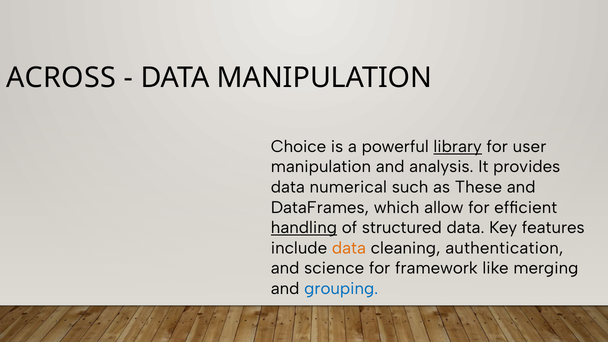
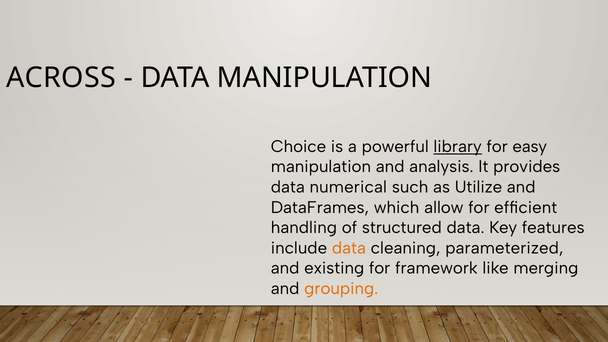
user: user -> easy (530, 147)
These: These -> Utilize (478, 187)
handling underline: present -> none (304, 228)
authentication: authentication -> parameterized (504, 248)
science: science -> existing (334, 268)
grouping colour: blue -> orange (341, 289)
